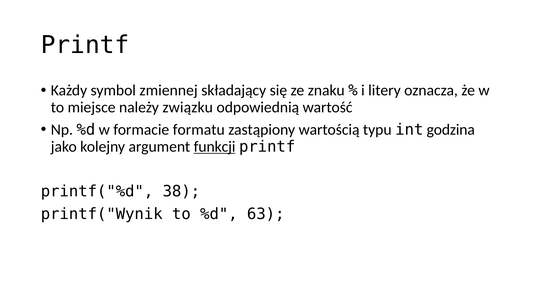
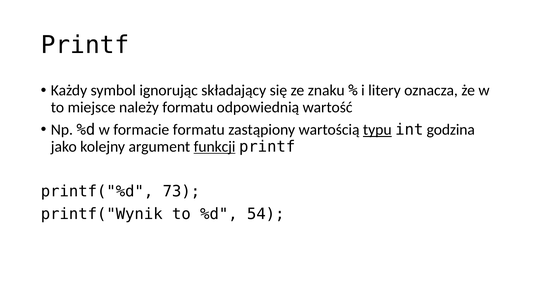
zmiennej: zmiennej -> ignorując (169, 90)
należy związku: związku -> formatu (188, 107)
typu underline: none -> present (377, 130)
38: 38 -> 73 (181, 191)
63: 63 -> 54 (266, 214)
